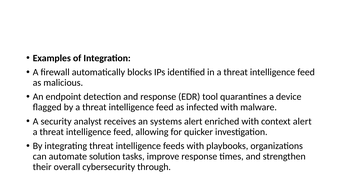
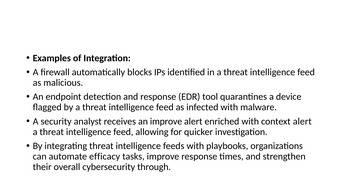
an systems: systems -> improve (166, 121)
solution: solution -> efficacy (105, 156)
